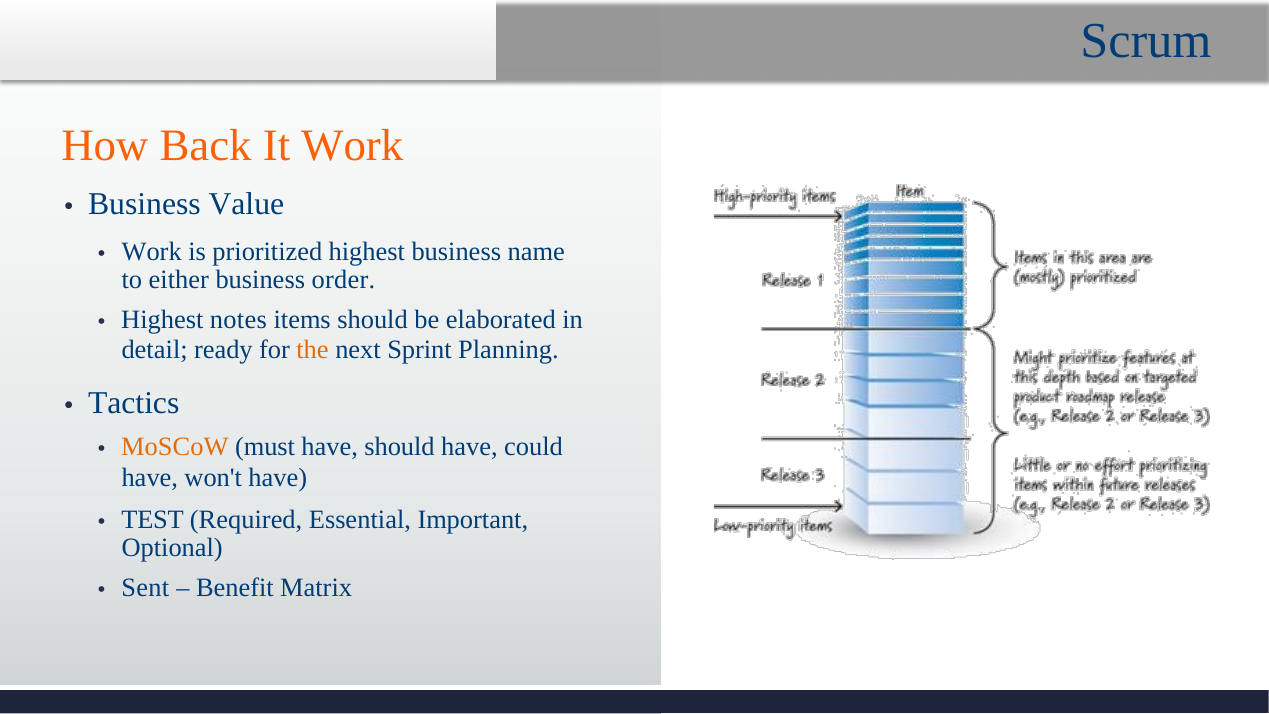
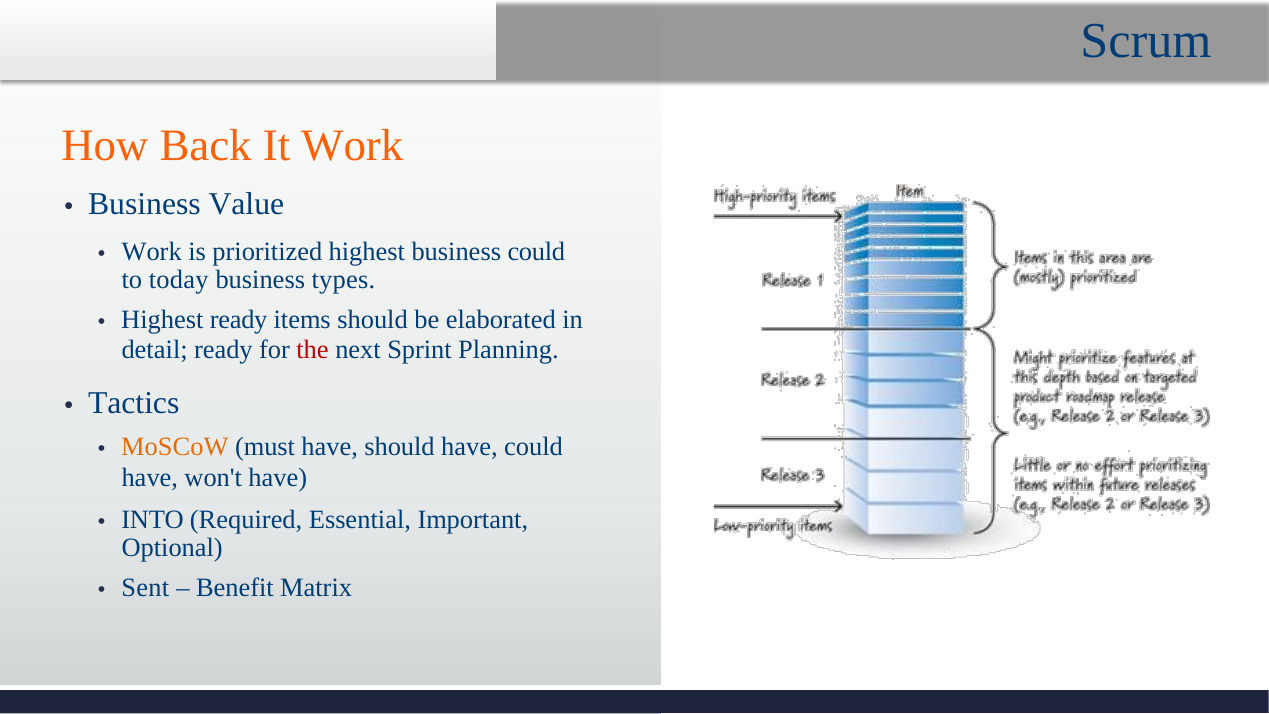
business name: name -> could (536, 251)
either: either -> today (179, 280)
order: order -> types (343, 280)
Highest notes: notes -> ready (239, 319)
the colour: orange -> red (312, 350)
TEST: TEST -> INTO (153, 520)
